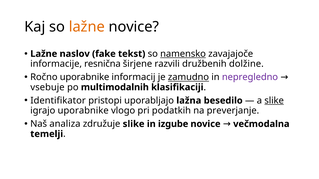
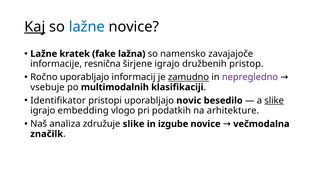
Kaj underline: none -> present (35, 27)
lažne colour: orange -> blue (87, 27)
naslov: naslov -> kratek (75, 54)
tekst: tekst -> lažna (132, 54)
namensko underline: present -> none (183, 54)
širjene razvili: razvili -> igrajo (167, 64)
dolžine: dolžine -> pristop (246, 64)
Ročno uporabnike: uporabnike -> uporabljajo (85, 77)
lažna: lažna -> novic (189, 101)
igrajo uporabnike: uporabnike -> embedding (83, 111)
preverjanje: preverjanje -> arhitekture (233, 111)
temelji: temelji -> značilk (47, 134)
